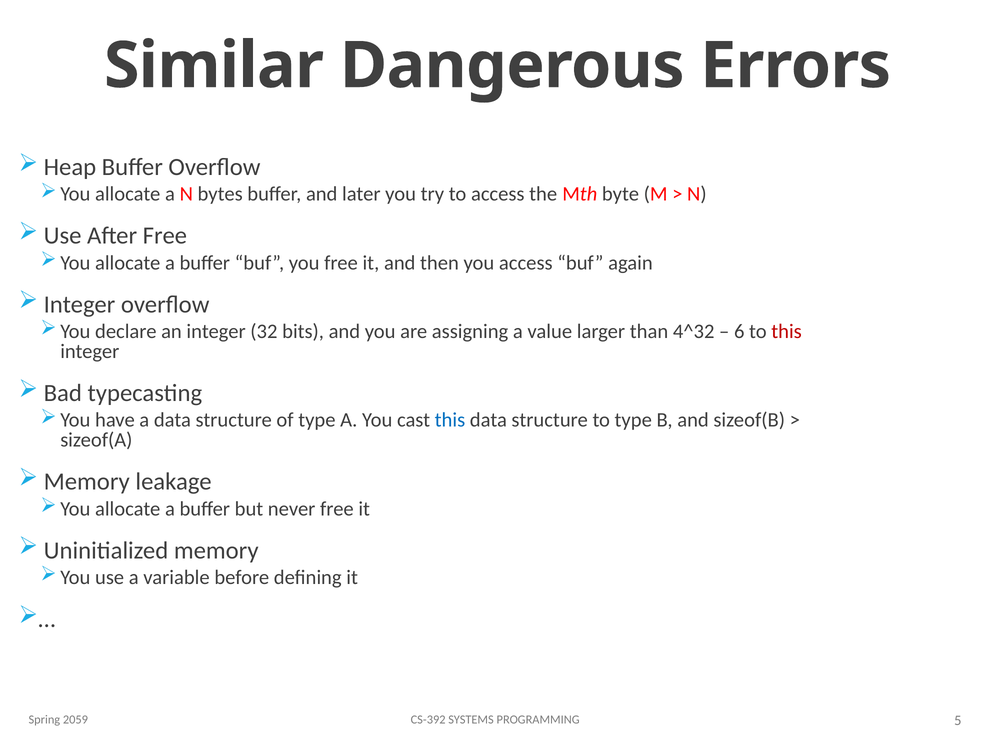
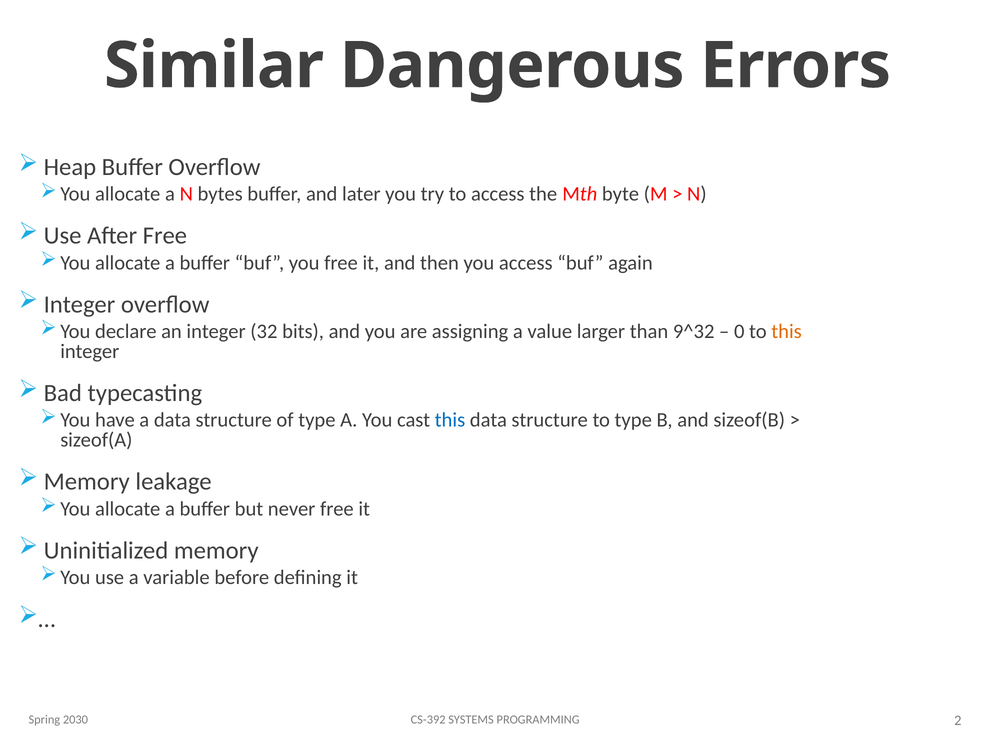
4^32: 4^32 -> 9^32 (694, 332)
6: 6 -> 0 (739, 332)
this colour: red -> orange (787, 332)
2059: 2059 -> 2030 (75, 720)
5: 5 -> 2 (958, 721)
